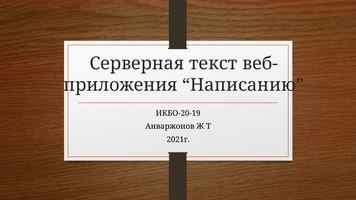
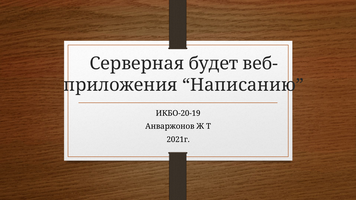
текст: текст -> будет (213, 64)
